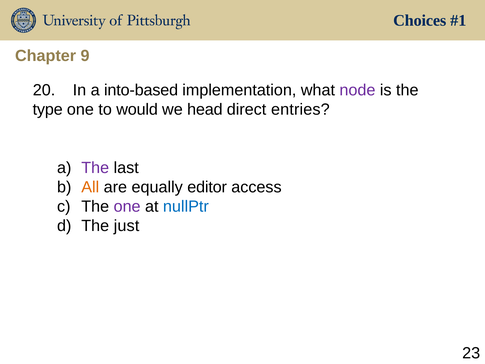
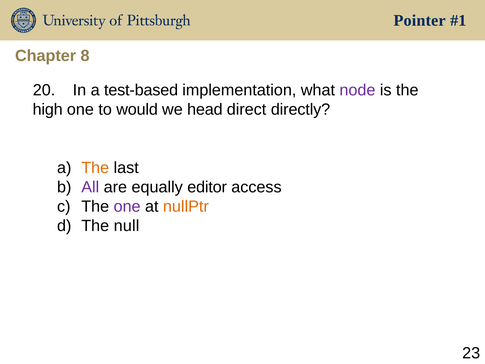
Choices: Choices -> Pointer (420, 20)
9: 9 -> 8 (85, 56)
into-based: into-based -> test-based (141, 90)
type: type -> high (48, 109)
entries: entries -> directly (301, 109)
The colour: purple -> orange (95, 168)
All colour: orange -> purple (90, 187)
nullPtr colour: blue -> orange (186, 206)
just: just -> null (127, 226)
